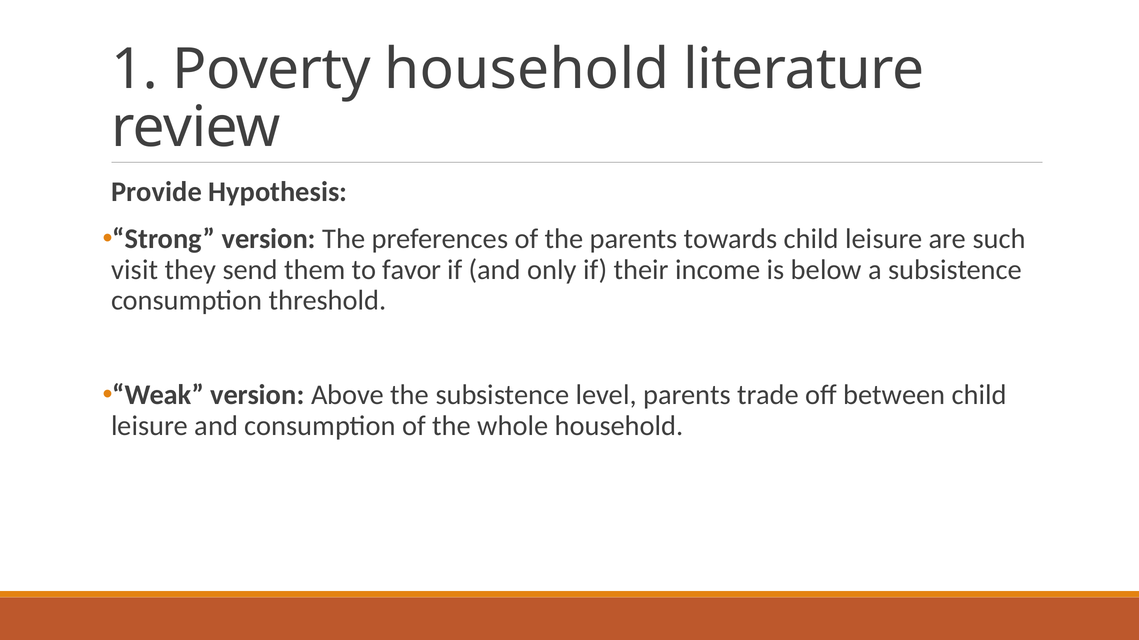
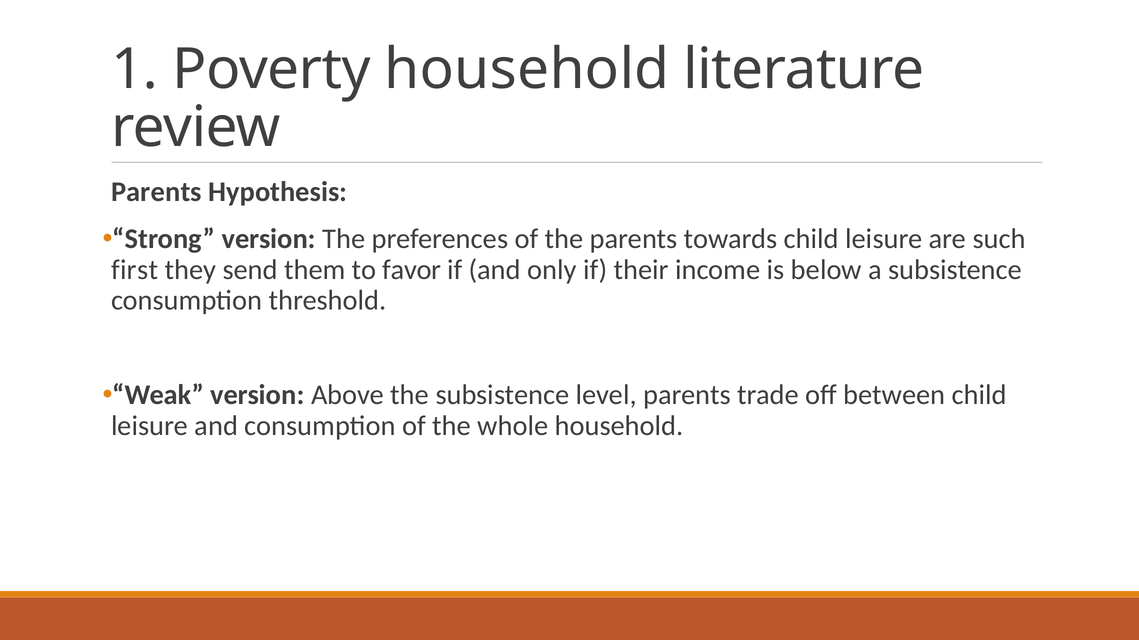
Provide: Provide -> Parents (156, 192)
visit: visit -> first (135, 270)
